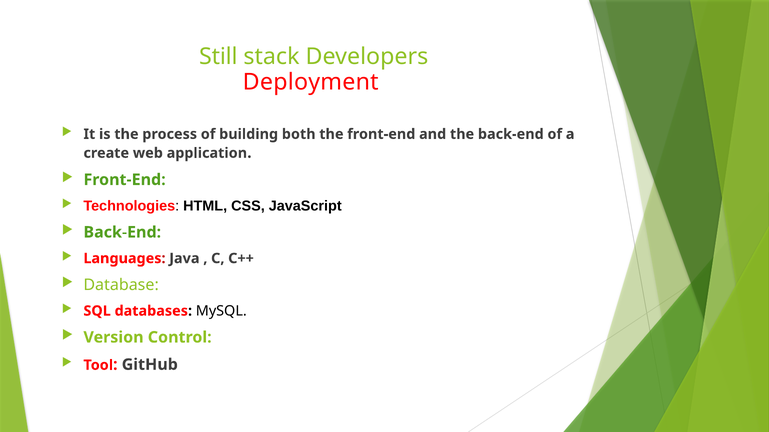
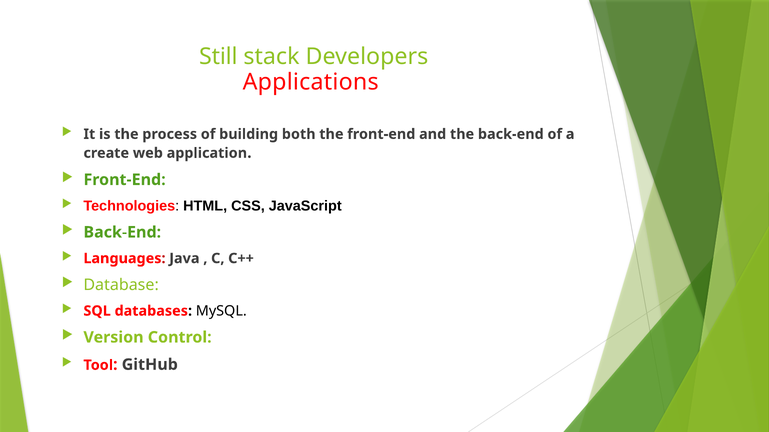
Deployment: Deployment -> Applications (311, 82)
